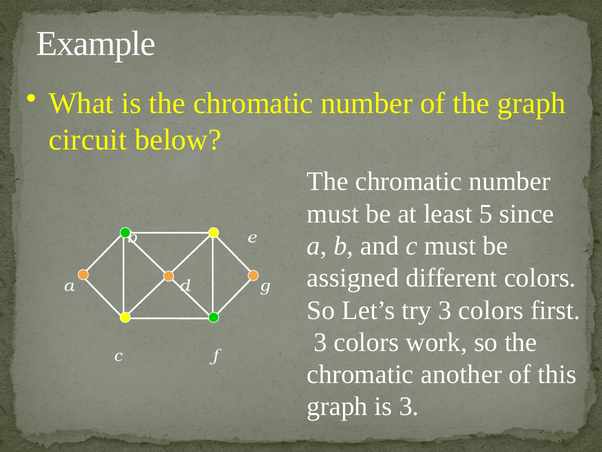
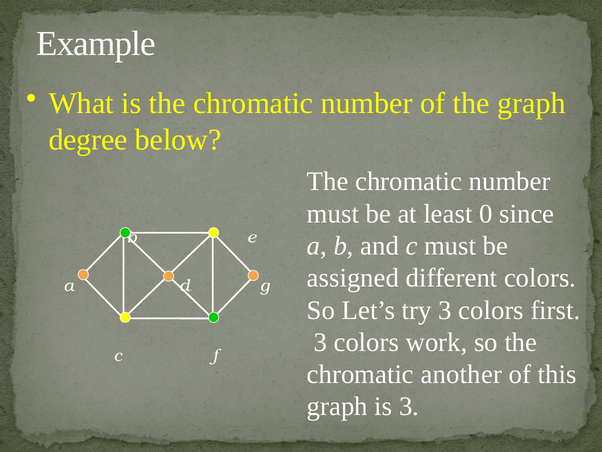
circuit: circuit -> degree (88, 139)
5: 5 -> 0 (486, 214)
